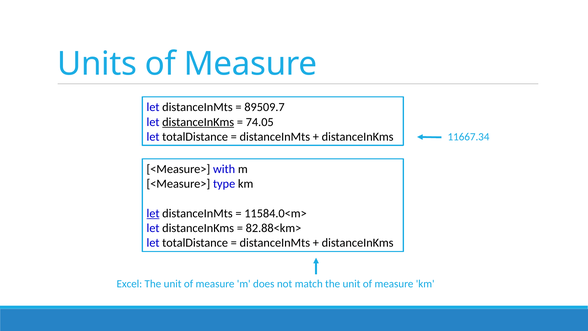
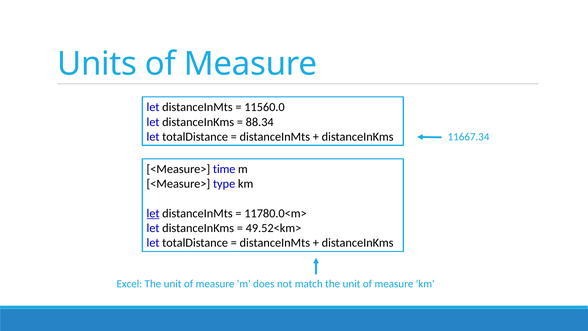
89509.7: 89509.7 -> 11560.0 (265, 107)
distanceInKms underline: present -> none (198, 122)
74.05: 74.05 -> 88.34 (260, 122)
with: with -> time (224, 169)
11584.0<m>: 11584.0<m> -> 11780.0<m> (276, 213)
82.88<km>: 82.88<km> -> 49.52<km> (273, 228)
